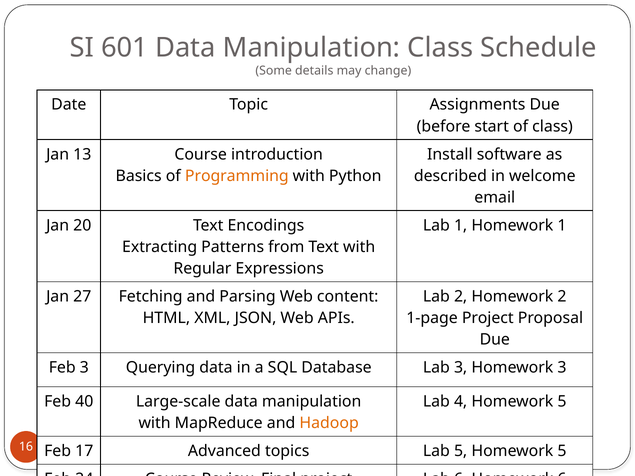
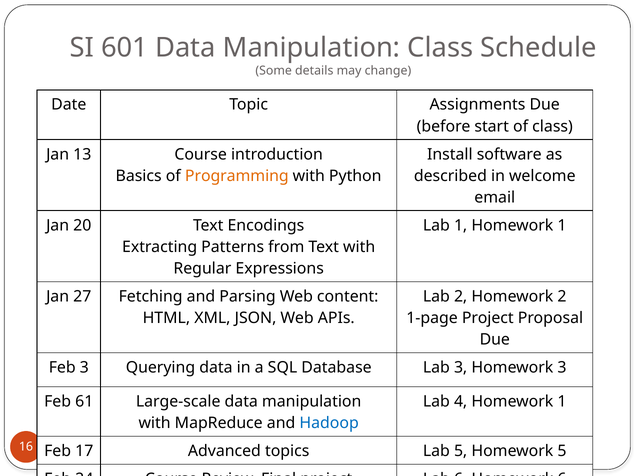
40: 40 -> 61 (84, 402)
4 Homework 5: 5 -> 1 (562, 402)
Hadoop colour: orange -> blue (329, 423)
